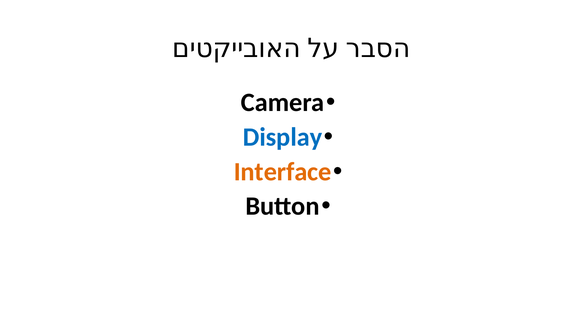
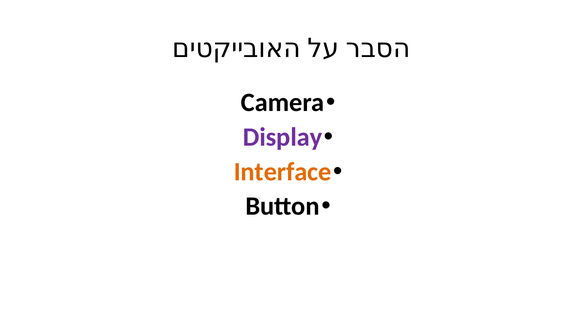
Display colour: blue -> purple (283, 137)
